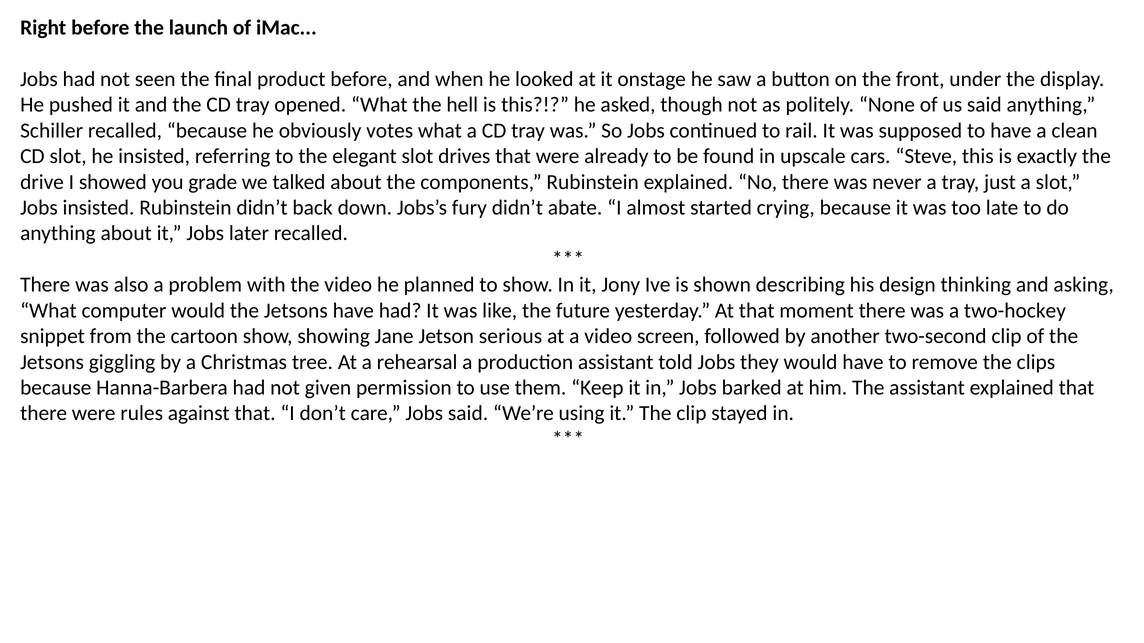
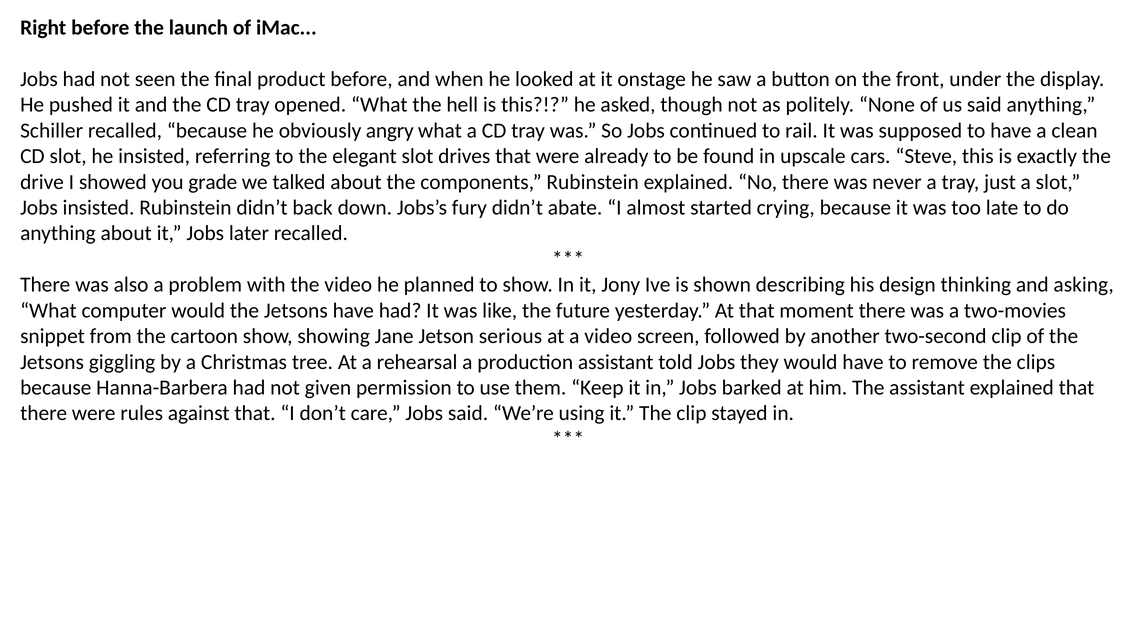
votes: votes -> angry (390, 131)
two-hockey: two-hockey -> two-movies (1015, 311)
